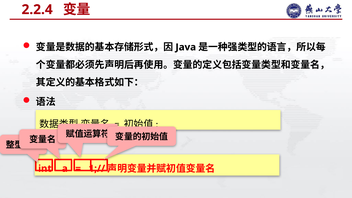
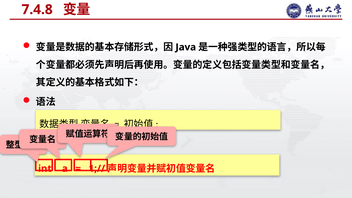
2.2.4: 2.2.4 -> 7.4.8 (37, 10)
